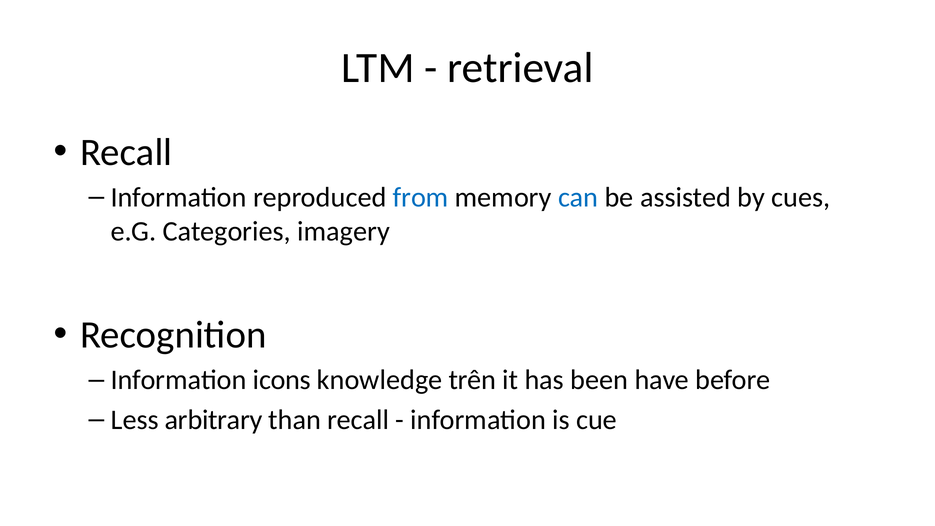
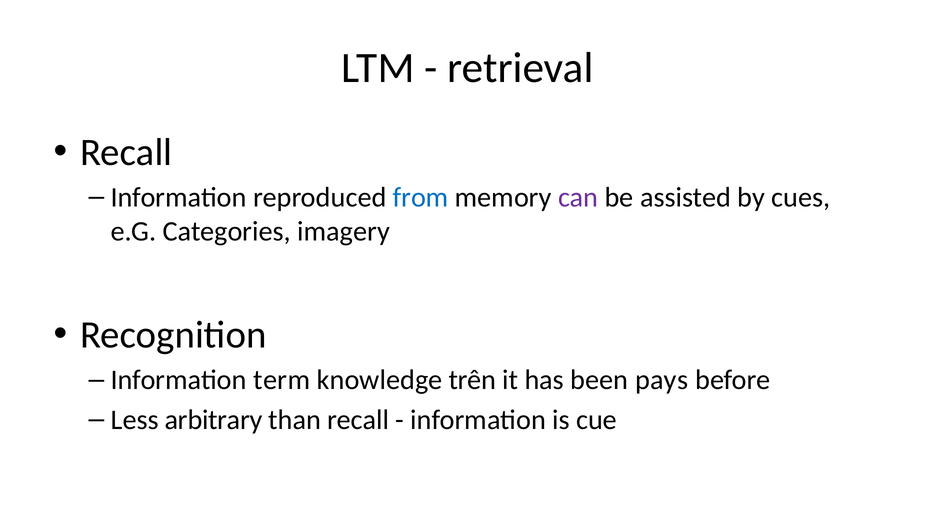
can colour: blue -> purple (578, 198)
icons: icons -> term (282, 380)
have: have -> pays (662, 380)
